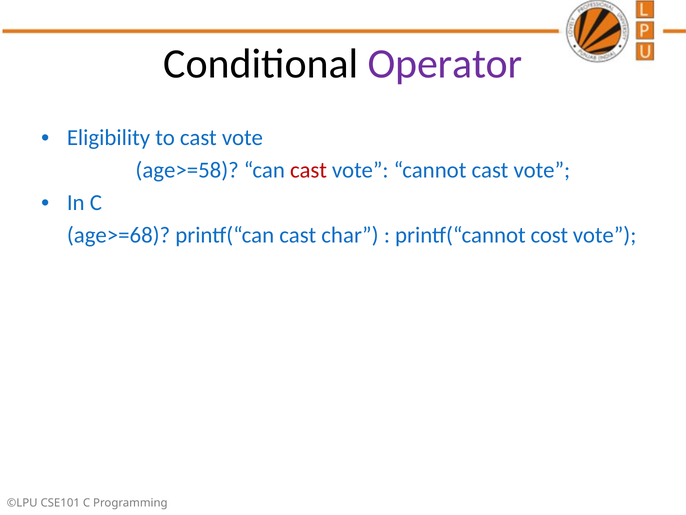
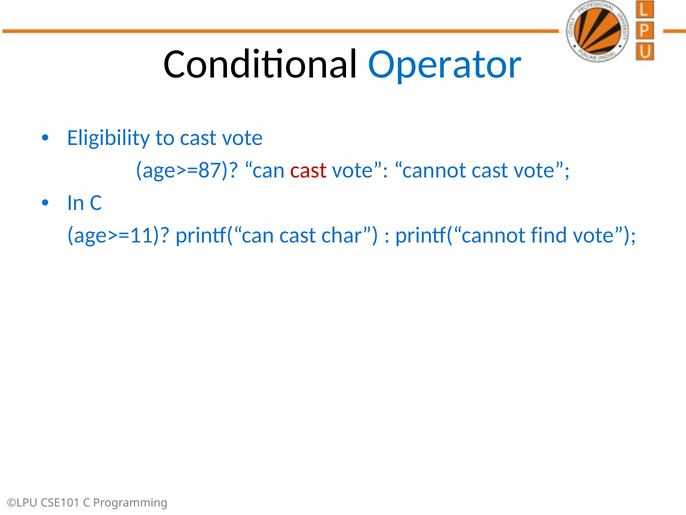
Operator colour: purple -> blue (445, 64)
age>=58: age>=58 -> age>=87 (187, 170)
age>=68: age>=68 -> age>=11 (119, 235)
cost: cost -> find (549, 235)
